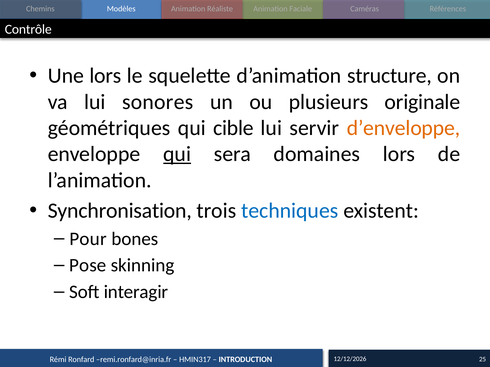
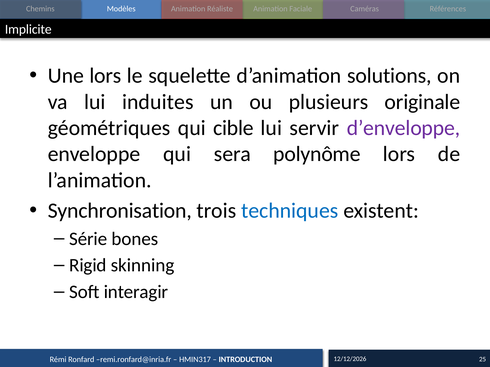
Contrôle: Contrôle -> Implicite (28, 29)
structure: structure -> solutions (389, 76)
sonores: sonores -> induites (158, 102)
d’enveloppe colour: orange -> purple (404, 128)
qui underline: present -> none (177, 154)
domaines: domaines -> polynôme (317, 154)
Pour: Pour -> Série (88, 239)
Pose: Pose -> Rigid (88, 266)
